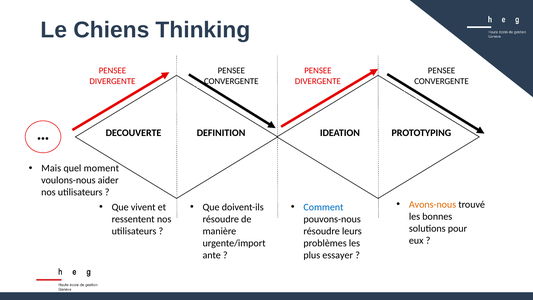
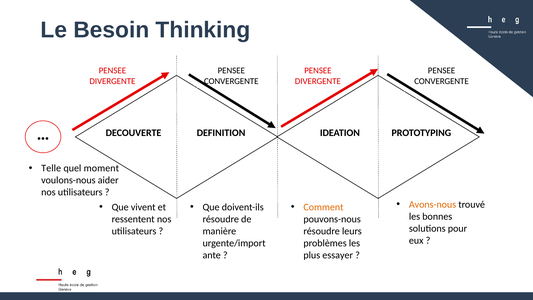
Chiens: Chiens -> Besoin (111, 30)
Mais: Mais -> Telle (51, 168)
Comment colour: blue -> orange (323, 207)
